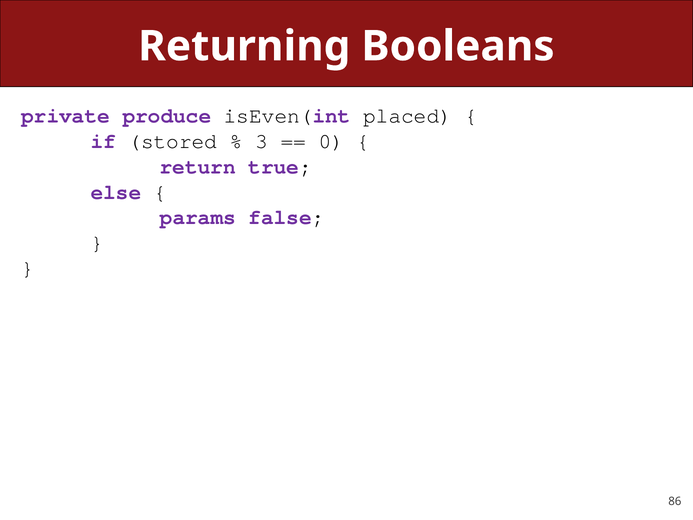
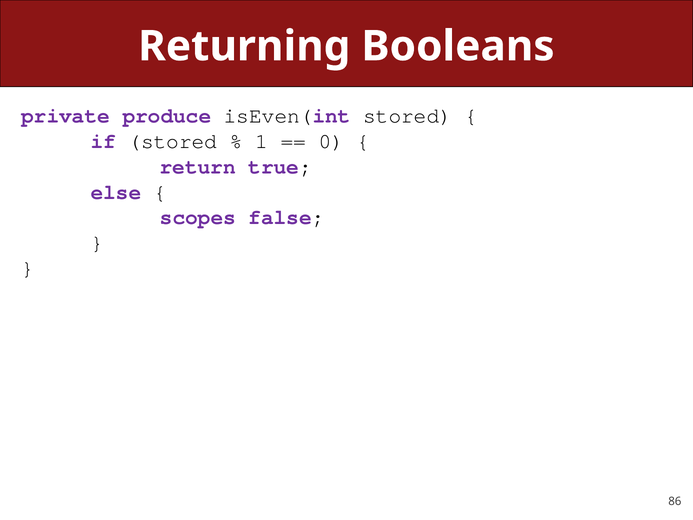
isEven(int placed: placed -> stored (408, 116)
3: 3 -> 1 (262, 141)
params: params -> scopes (198, 217)
